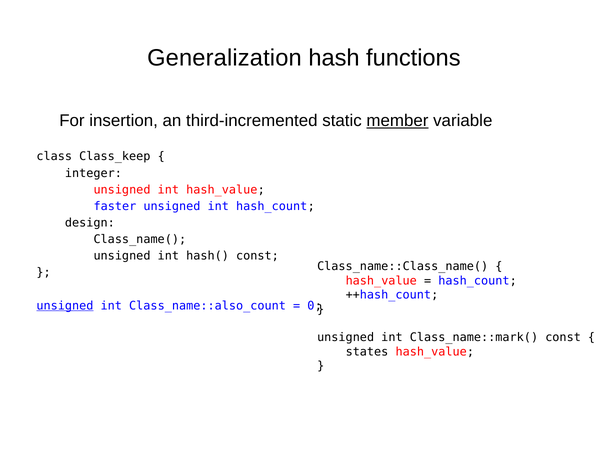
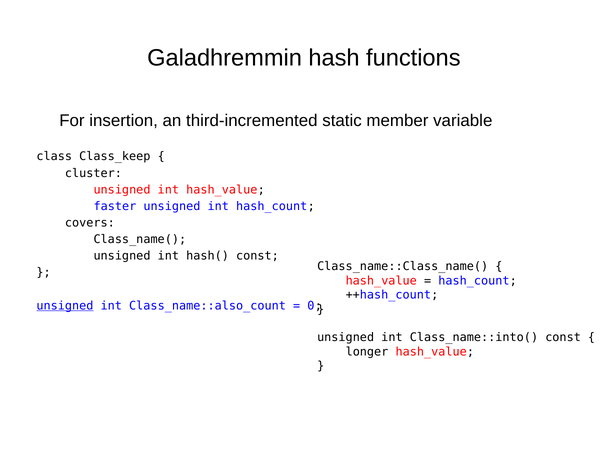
Generalization: Generalization -> Galadhremmin (225, 58)
member underline: present -> none (397, 121)
integer: integer -> cluster (93, 173)
design: design -> covers (90, 223)
Class_name::mark(: Class_name::mark( -> Class_name::into( (474, 338)
states: states -> longer (367, 352)
